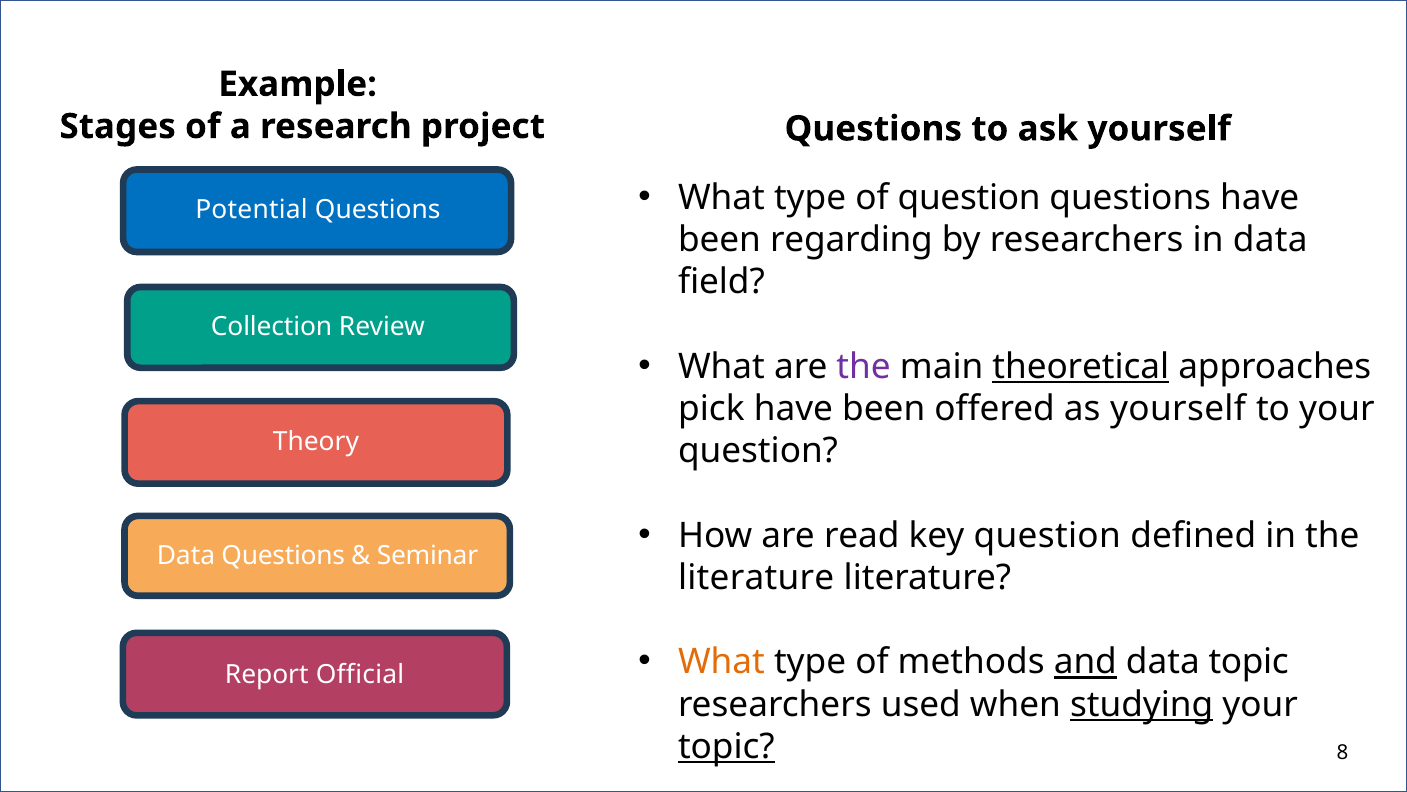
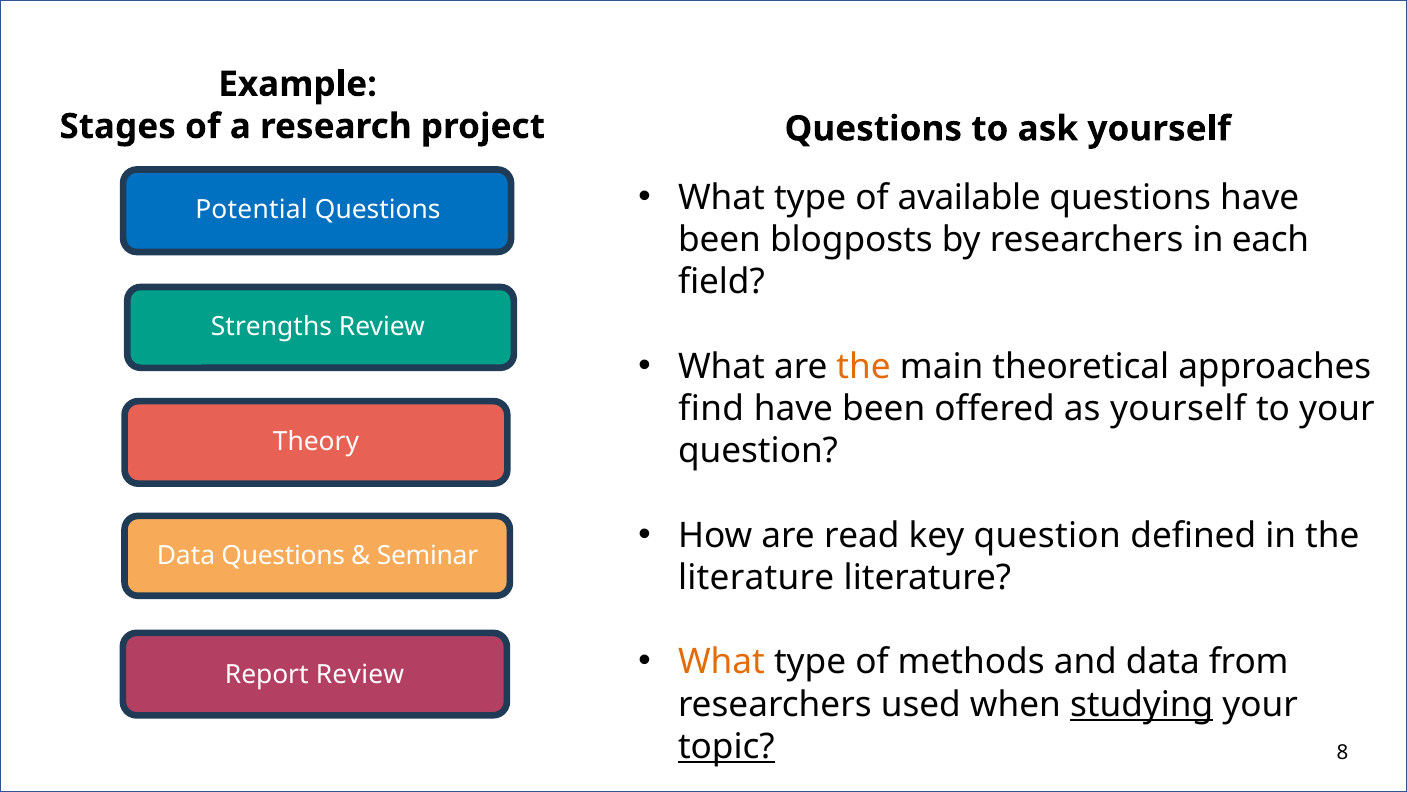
of question: question -> available (969, 198)
regarding: regarding -> blogposts (851, 240)
in data: data -> each (1271, 240)
Collection: Collection -> Strengths (271, 327)
the colour: purple -> orange (864, 366)
theoretical underline: present -> none (1081, 366)
pick: pick -> find (711, 409)
and underline: present -> none (1085, 662)
data topic: topic -> from (1249, 662)
Report Official: Official -> Review (360, 674)
